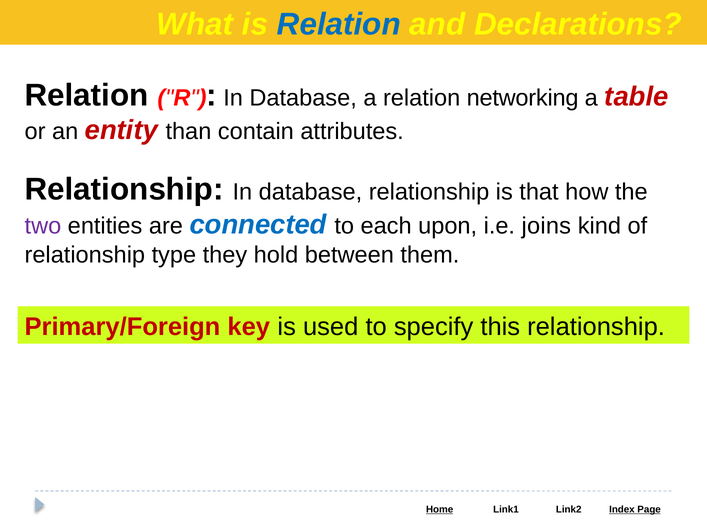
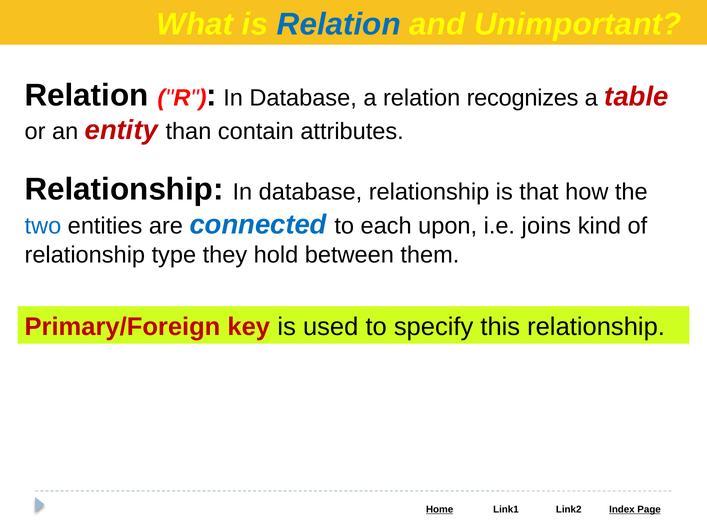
Declarations: Declarations -> Unimportant (578, 25)
networking: networking -> recognizes (523, 98)
two colour: purple -> blue (43, 226)
